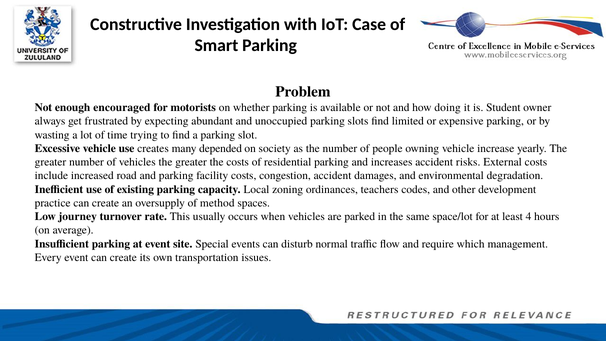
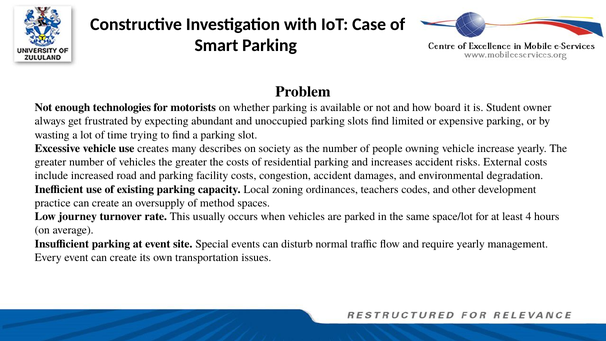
encouraged: encouraged -> technologies (122, 107)
doing: doing -> board (448, 107)
depended: depended -> describes (221, 148)
require which: which -> yearly (471, 244)
